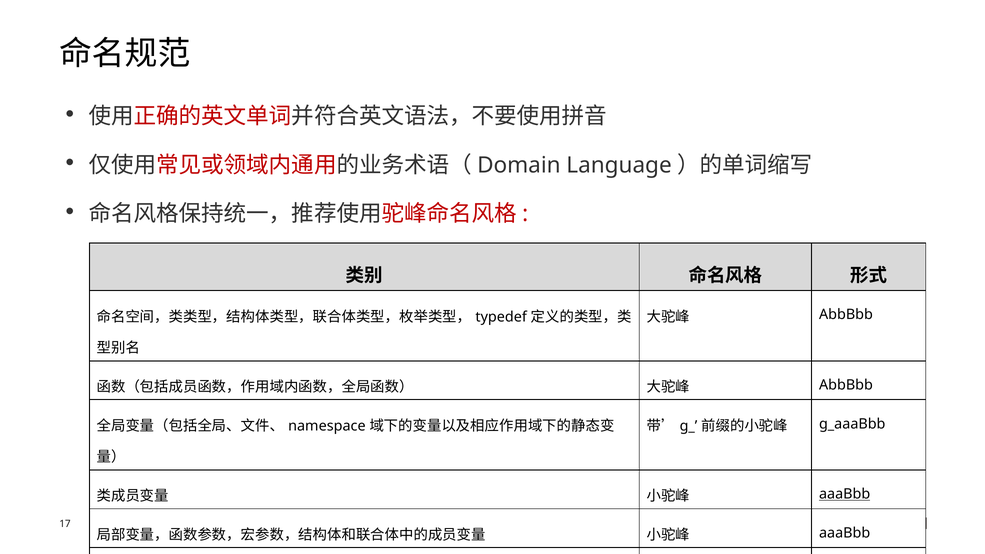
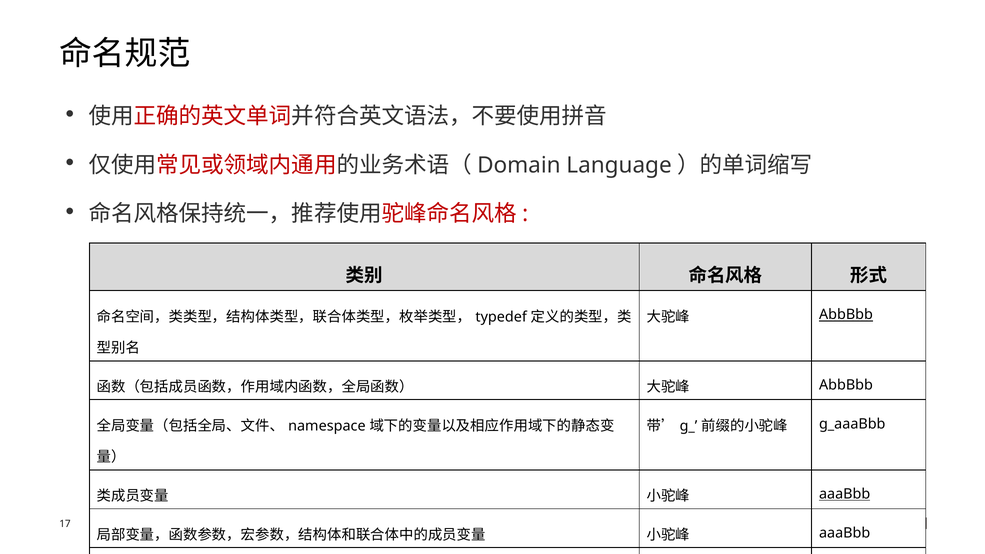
AbbBbb underline: none -> present (846, 315)
